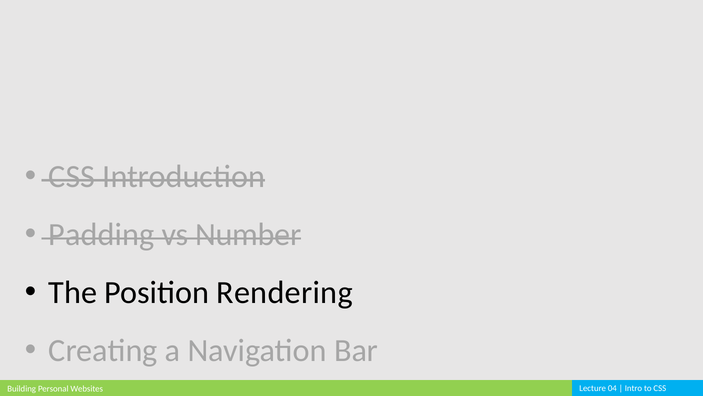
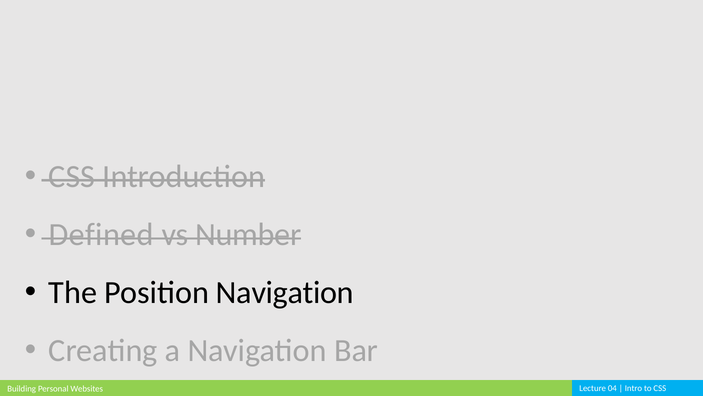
Padding: Padding -> Defined (101, 234)
Position Rendering: Rendering -> Navigation (285, 292)
